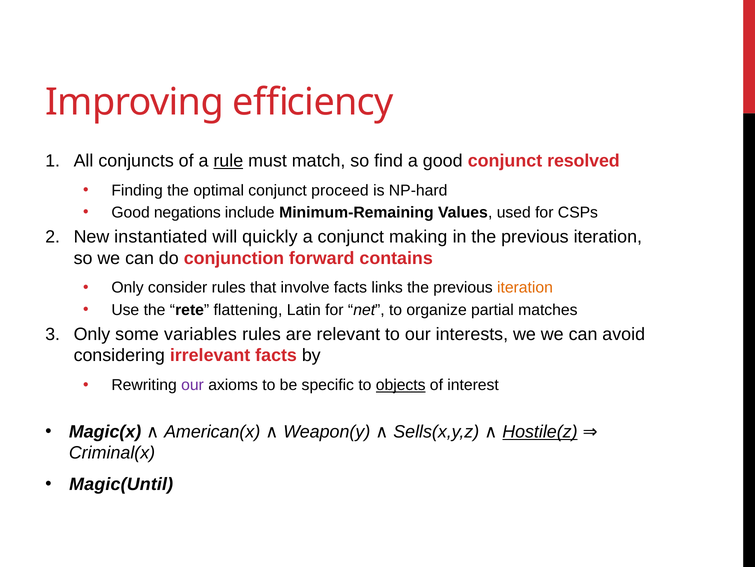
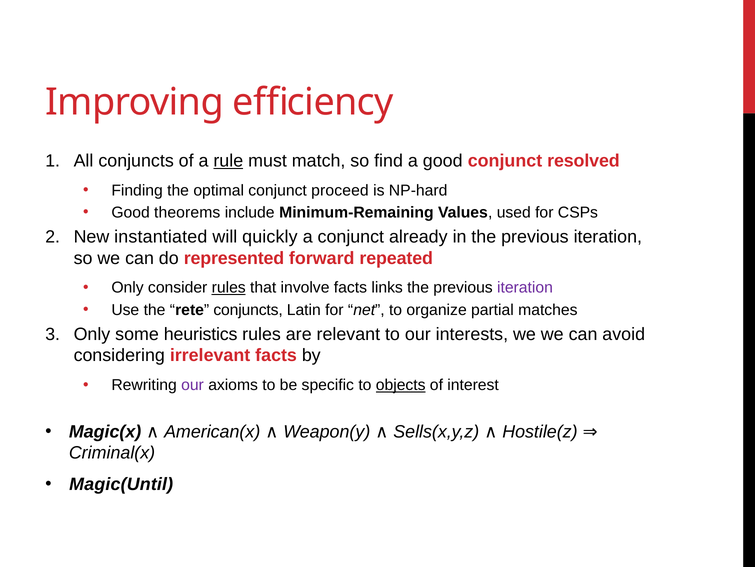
negations: negations -> theorems (187, 212)
making: making -> already (418, 236)
conjunction: conjunction -> represented (234, 258)
contains: contains -> repeated (396, 258)
rules underline: none -> present (229, 287)
iteration colour: orange -> purple (525, 287)
rete flattening: flattening -> conjuncts (248, 310)
variables: variables -> heuristics (201, 334)
Hostile(z underline: present -> none (540, 431)
